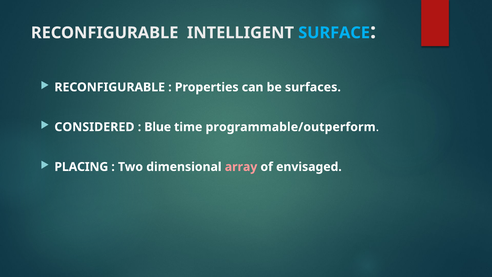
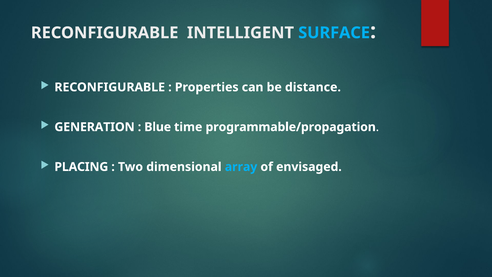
surfaces: surfaces -> distance (313, 87)
CONSIDERED: CONSIDERED -> GENERATION (95, 127)
programmable/outperform: programmable/outperform -> programmable/propagation (291, 127)
array colour: pink -> light blue (241, 167)
